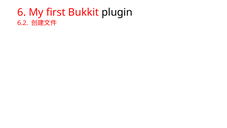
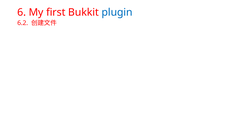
plugin colour: black -> blue (117, 12)
